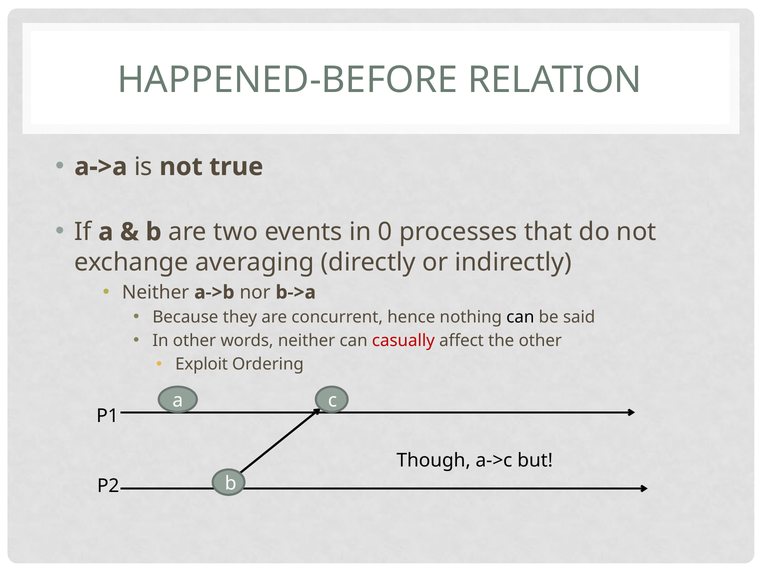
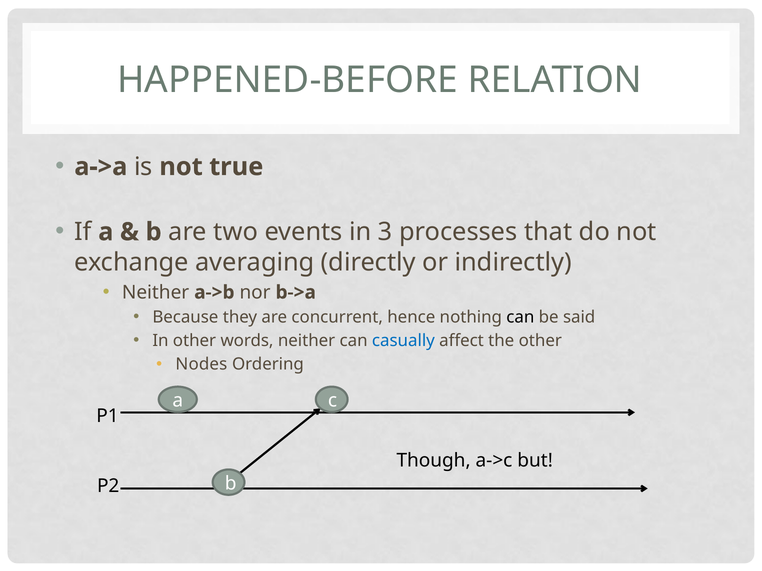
0: 0 -> 3 (385, 232)
casually colour: red -> blue (403, 341)
Exploit: Exploit -> Nodes (201, 365)
